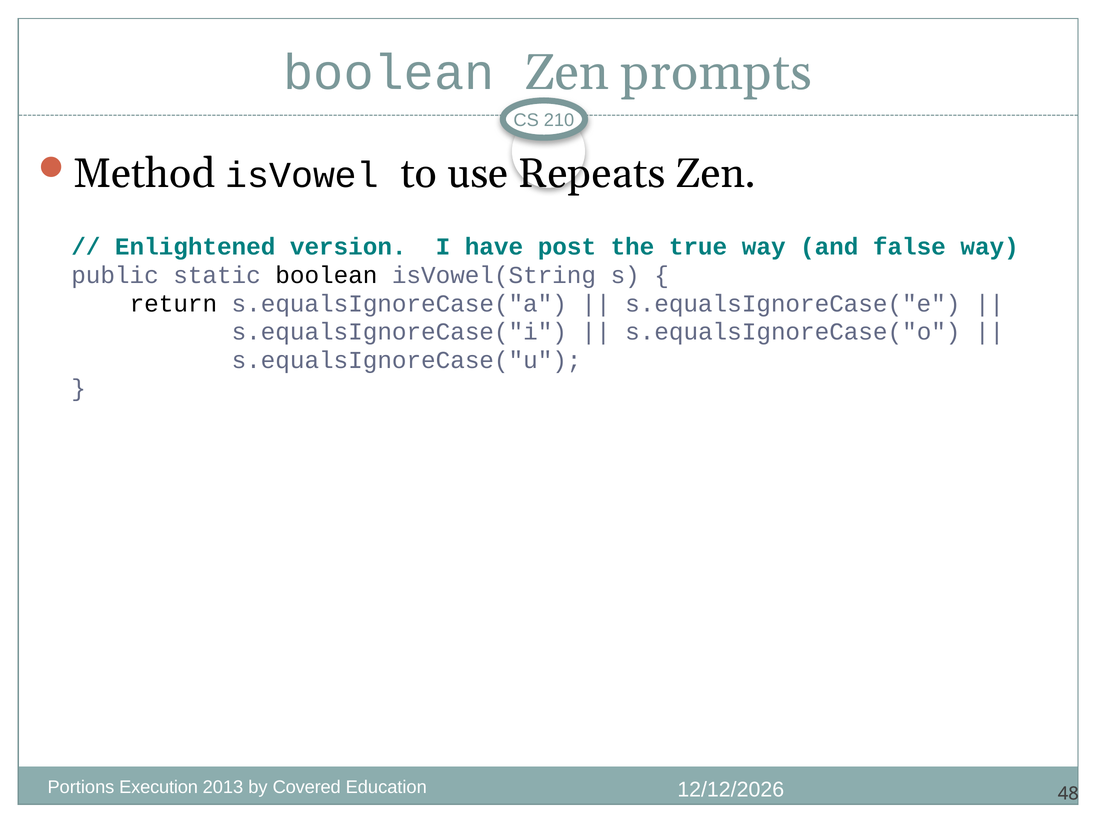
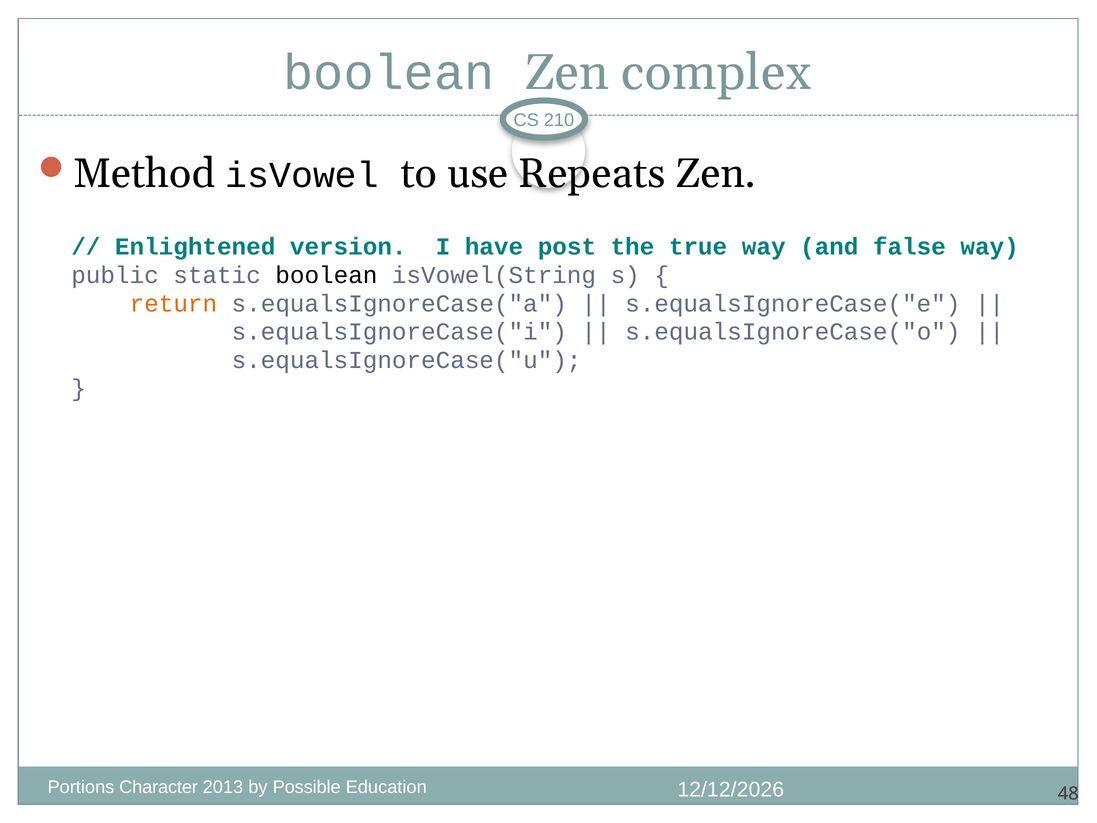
prompts: prompts -> complex (716, 73)
return colour: black -> orange (173, 303)
Execution: Execution -> Character (159, 787)
Covered: Covered -> Possible (307, 787)
